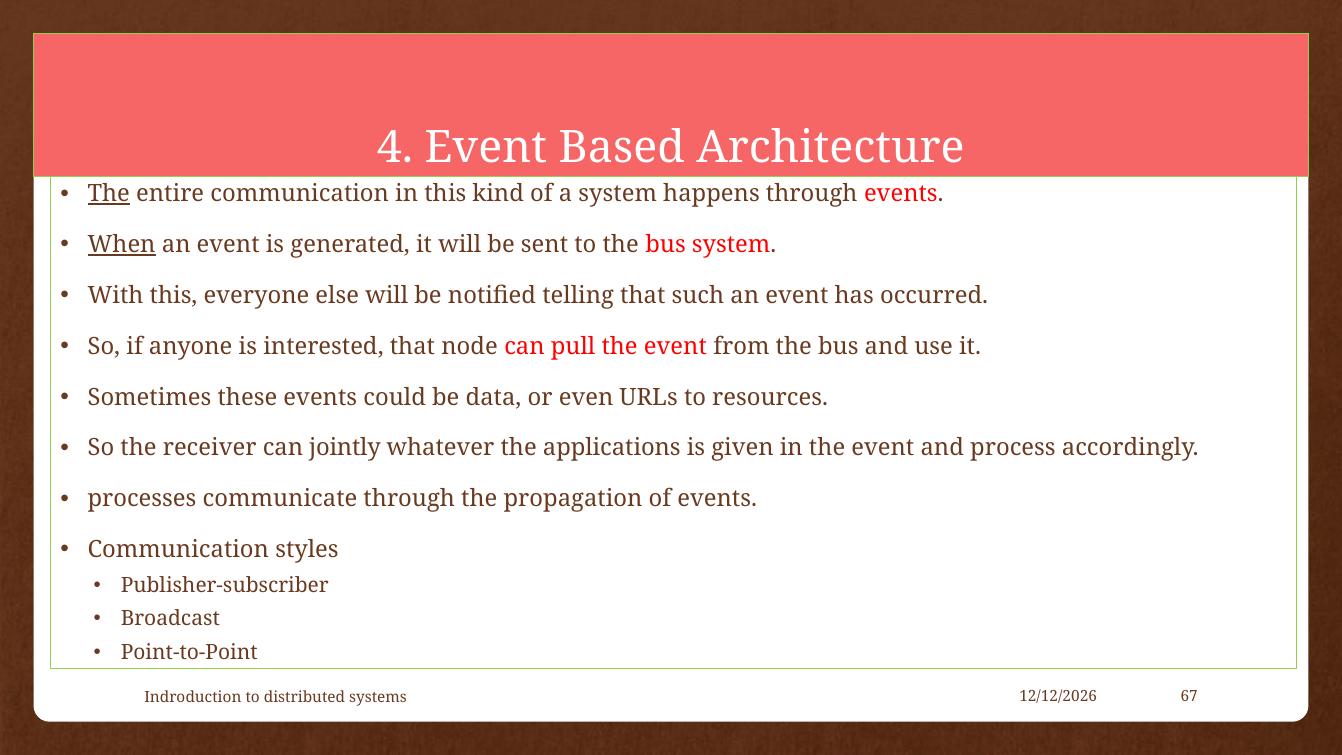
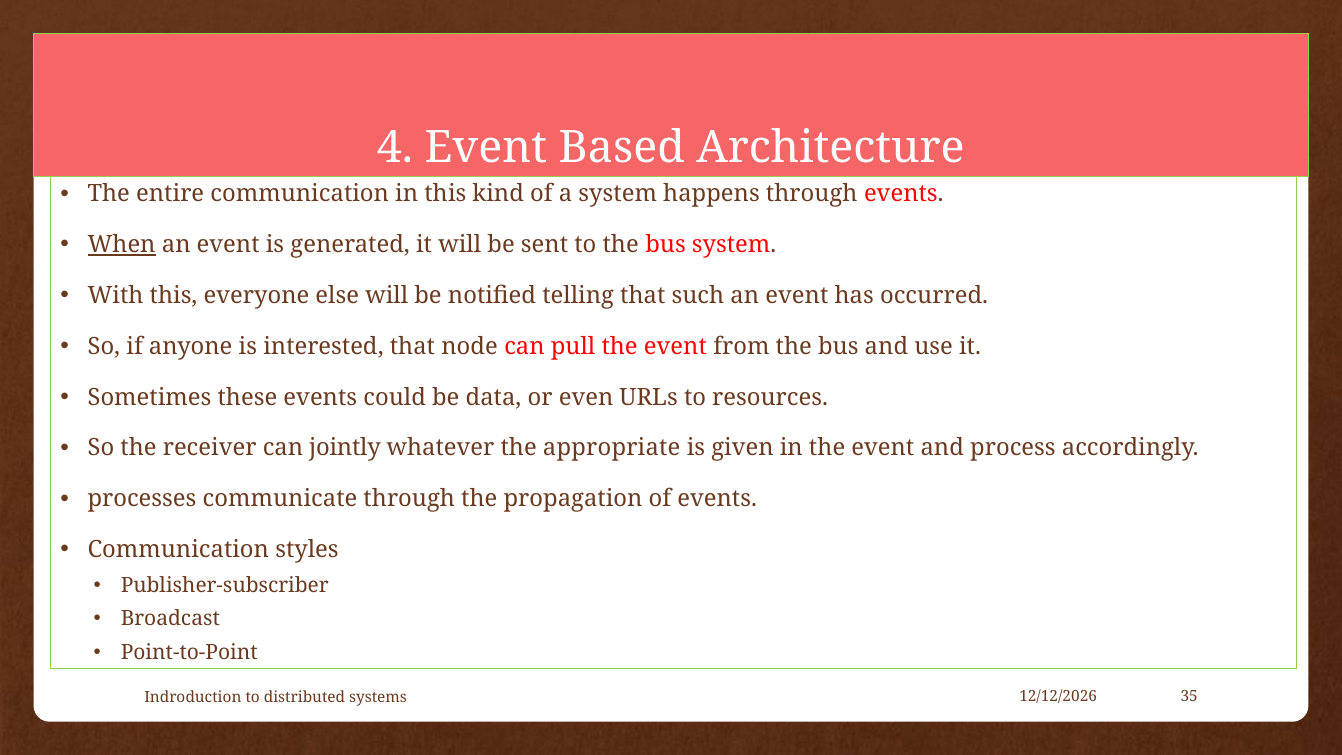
The underline: present -> none (109, 194)
applications: applications -> appropriate (612, 448)
67: 67 -> 35 (1189, 696)
